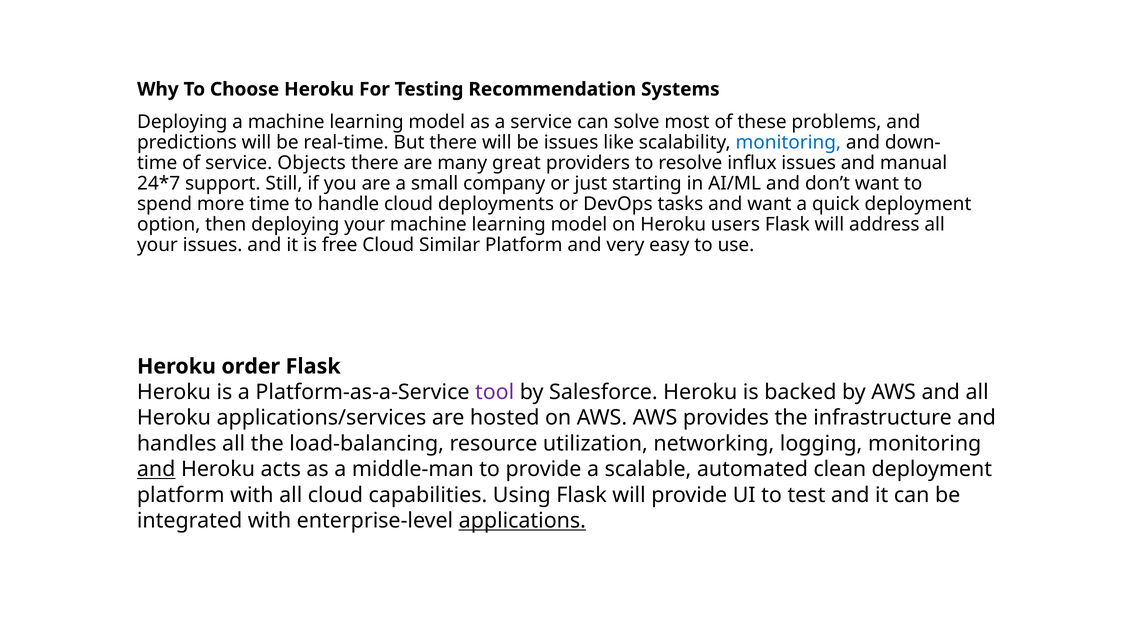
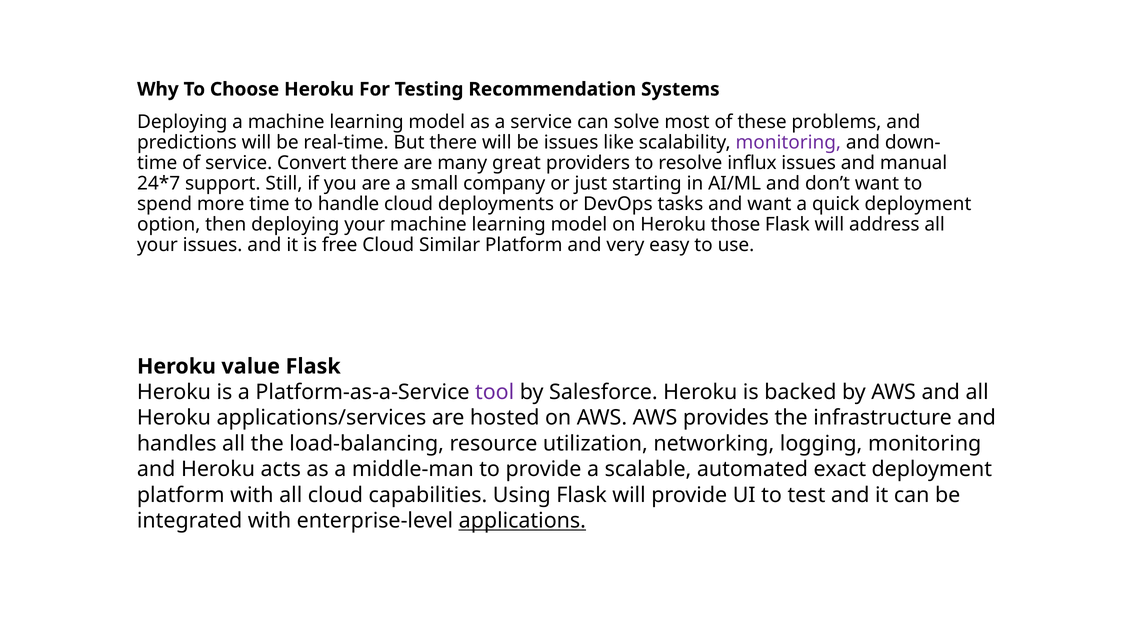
monitoring colour: blue -> purple (788, 142)
Objects: Objects -> Convert (312, 163)
users: users -> those (736, 225)
order: order -> value (251, 367)
and underline: present -> none (156, 470)
clean: clean -> exact (840, 470)
